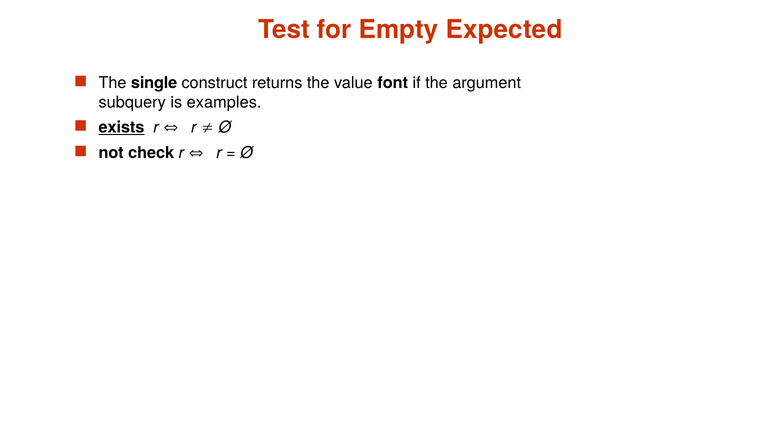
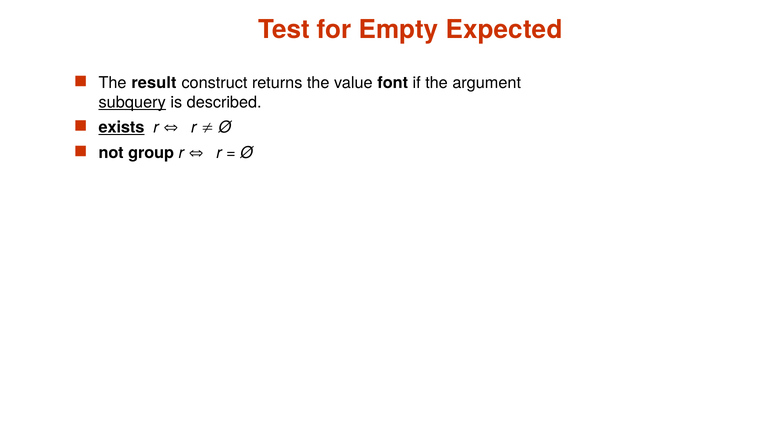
single: single -> result (154, 83)
subquery underline: none -> present (132, 102)
examples: examples -> described (224, 102)
check: check -> group (151, 153)
